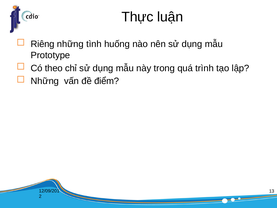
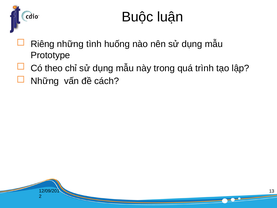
Thực: Thực -> Buộc (137, 17)
điểm: điểm -> cách (107, 81)
